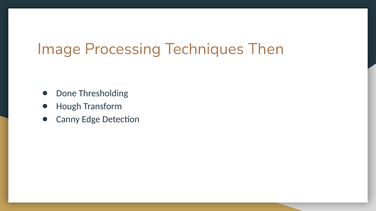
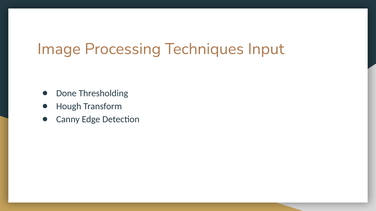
Then: Then -> Input (266, 49)
